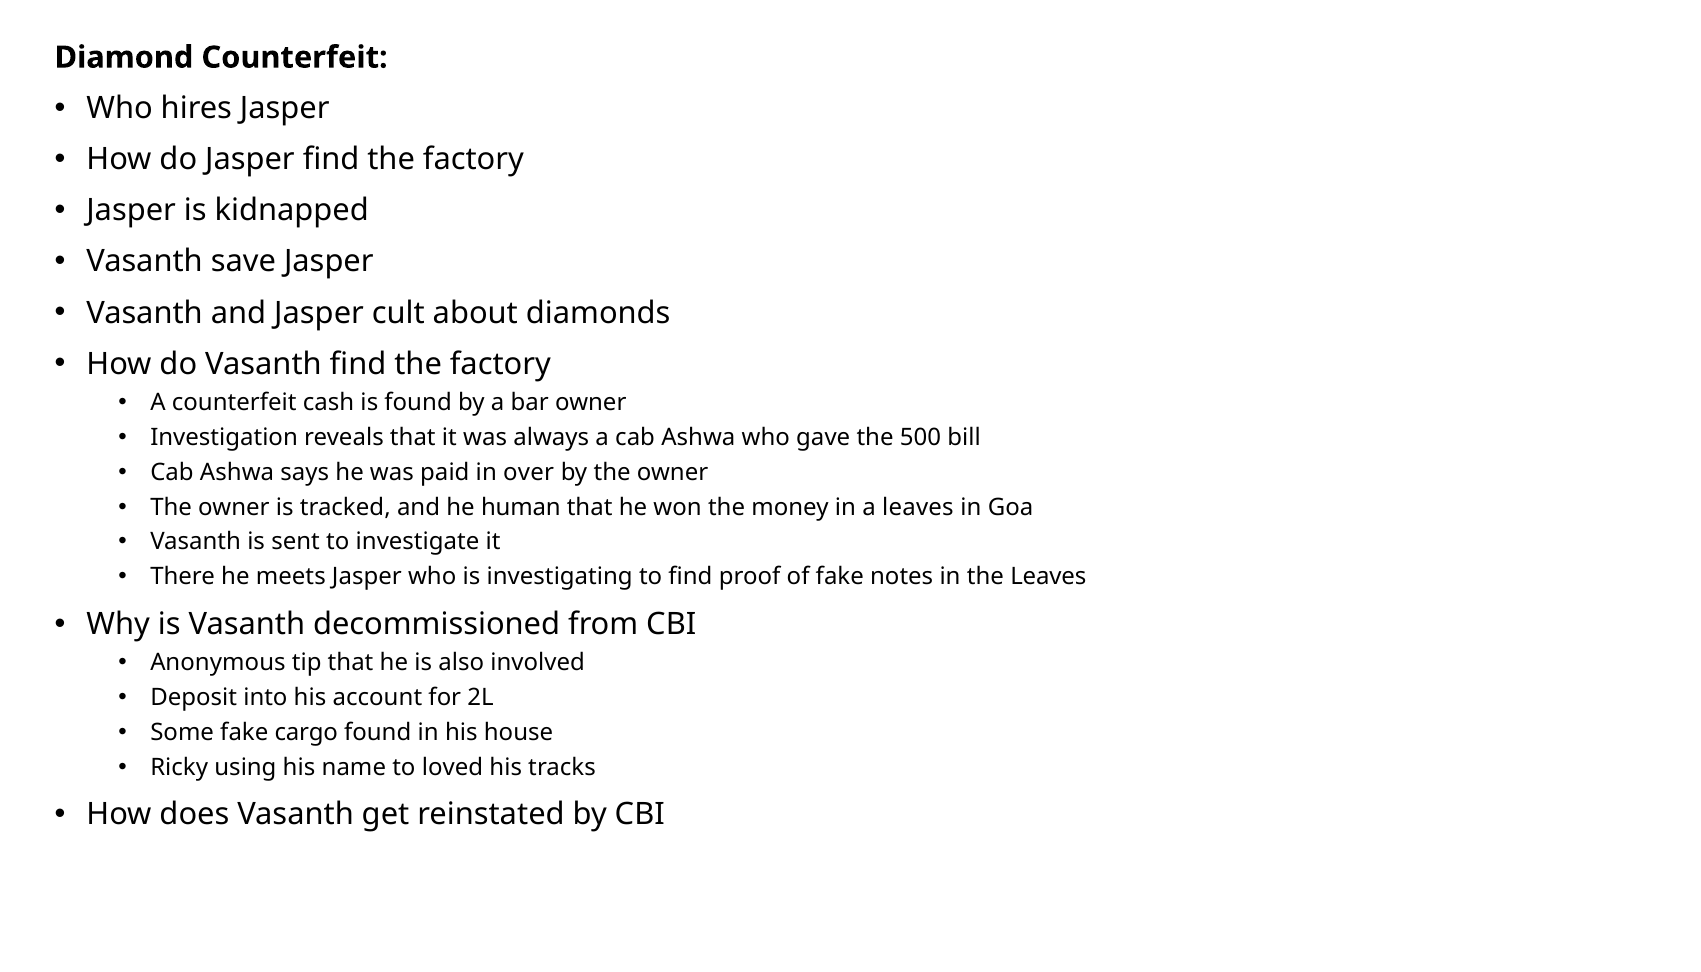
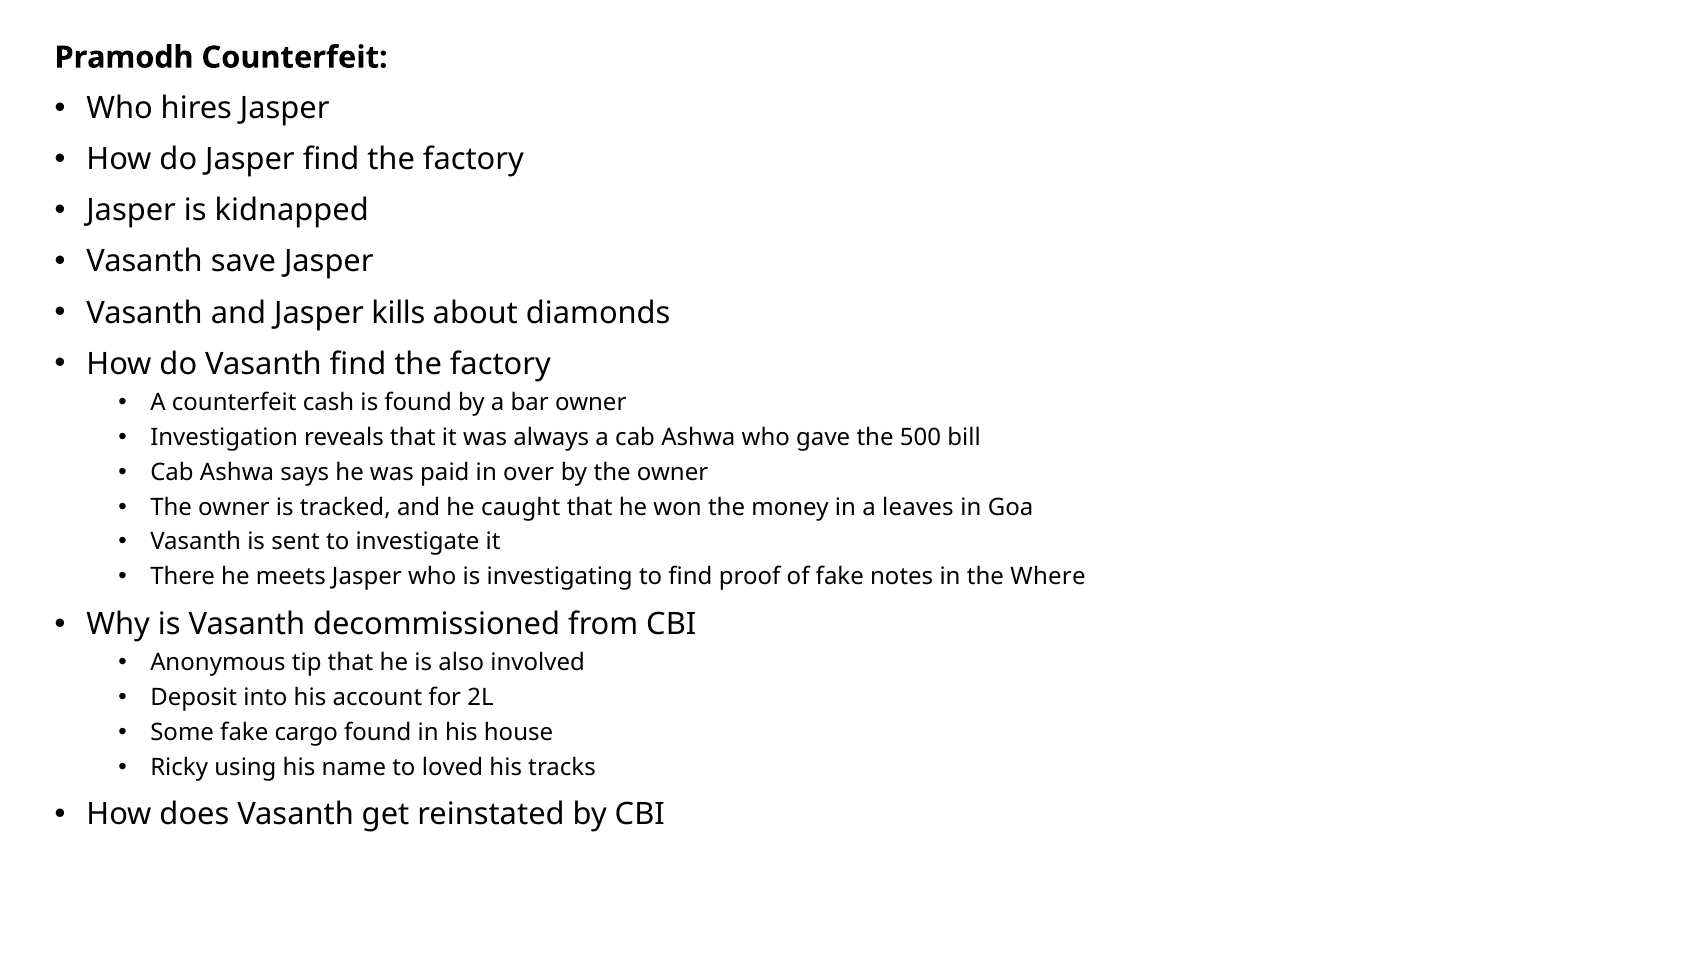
Diamond: Diamond -> Pramodh (124, 57)
cult: cult -> kills (398, 313)
human: human -> caught (521, 507)
the Leaves: Leaves -> Where (1048, 577)
